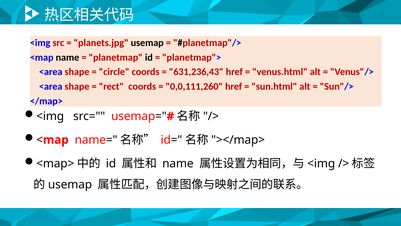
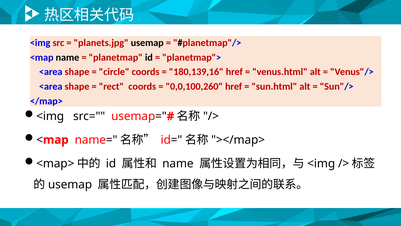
631,236,43: 631,236,43 -> 180,139,16 (196, 72)
0,0,111,260: 0,0,111,260 -> 0,0,100,260 (194, 86)
